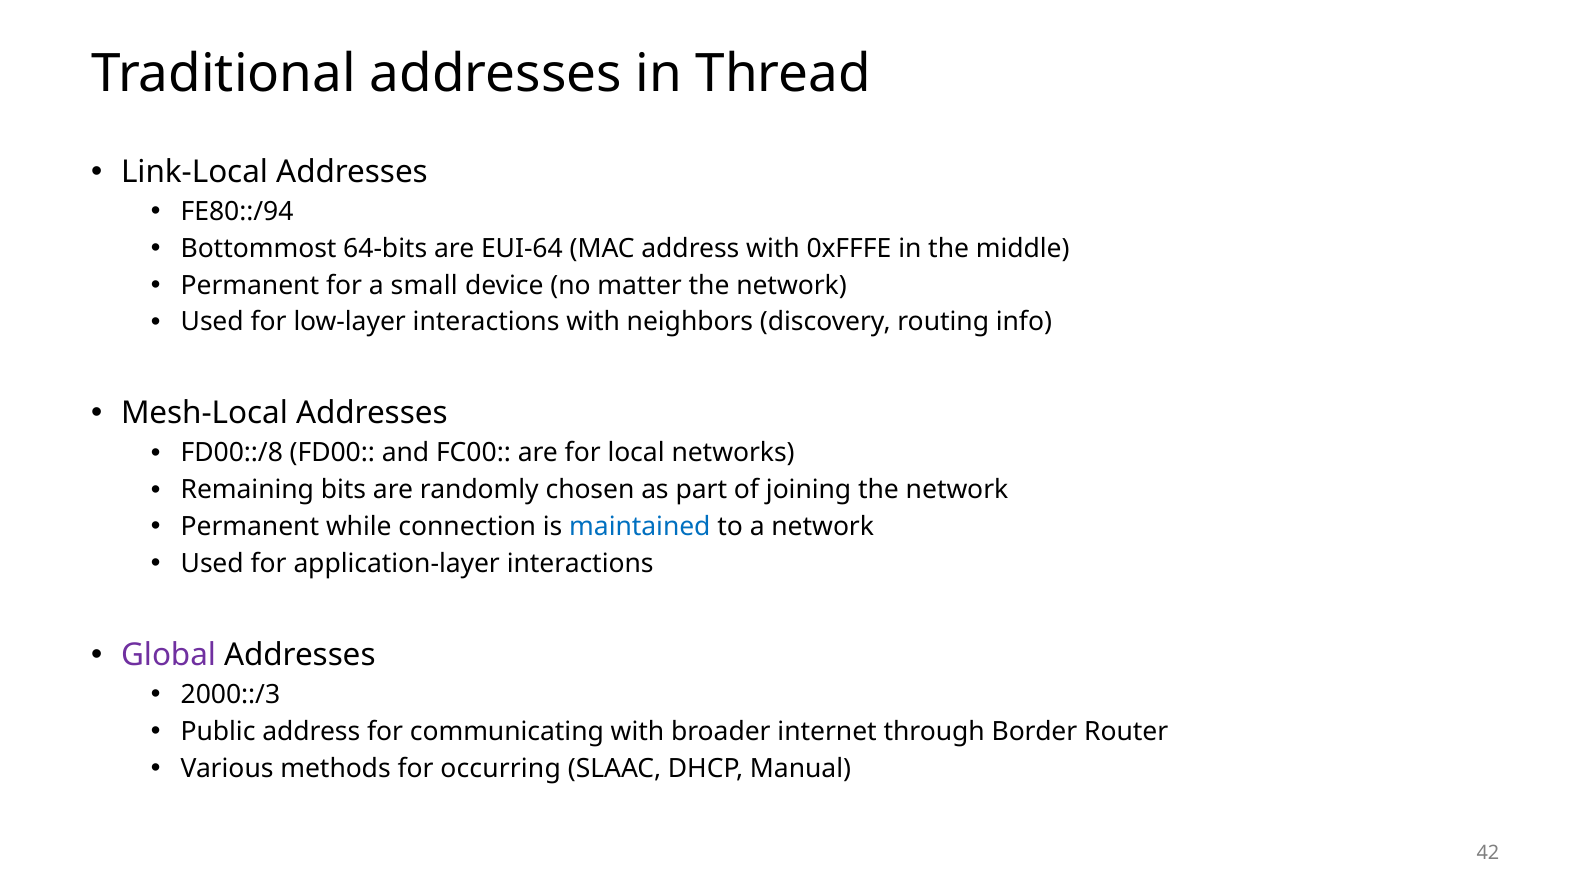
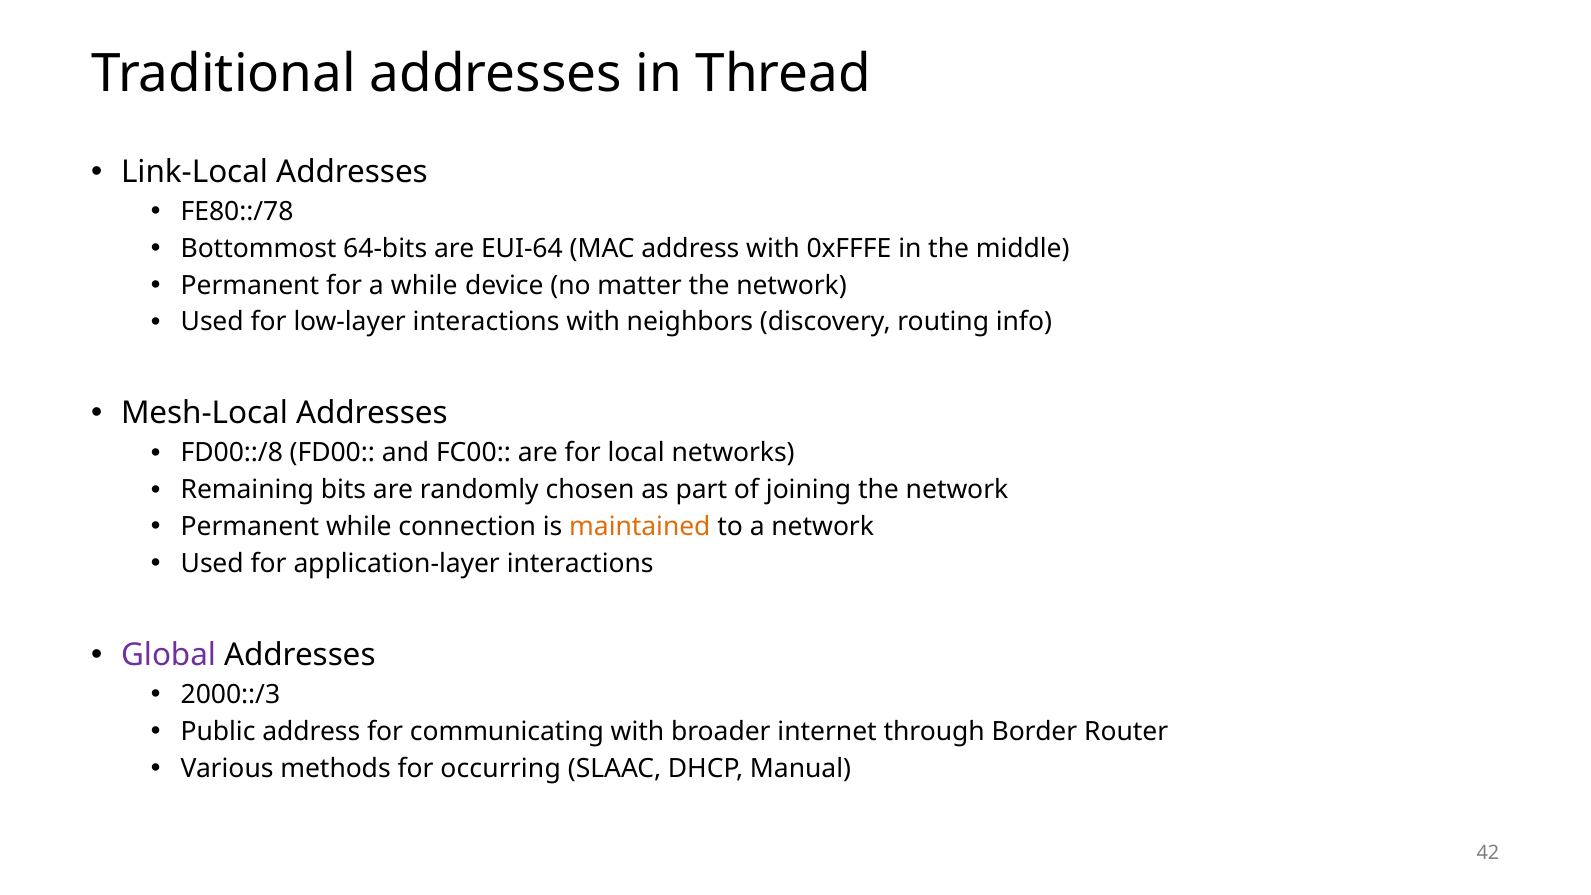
FE80::/94: FE80::/94 -> FE80::/78 (237, 212)
a small: small -> while (424, 285)
maintained colour: blue -> orange (640, 527)
